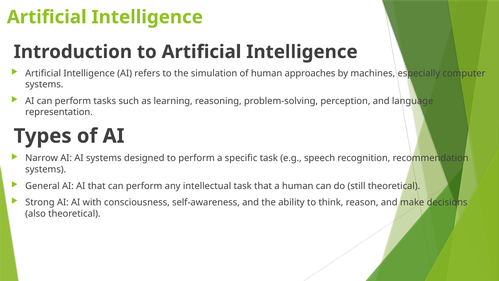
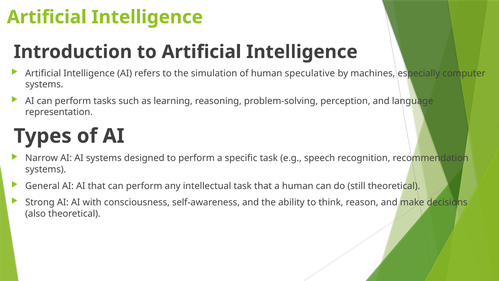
approaches: approaches -> speculative (310, 73)
